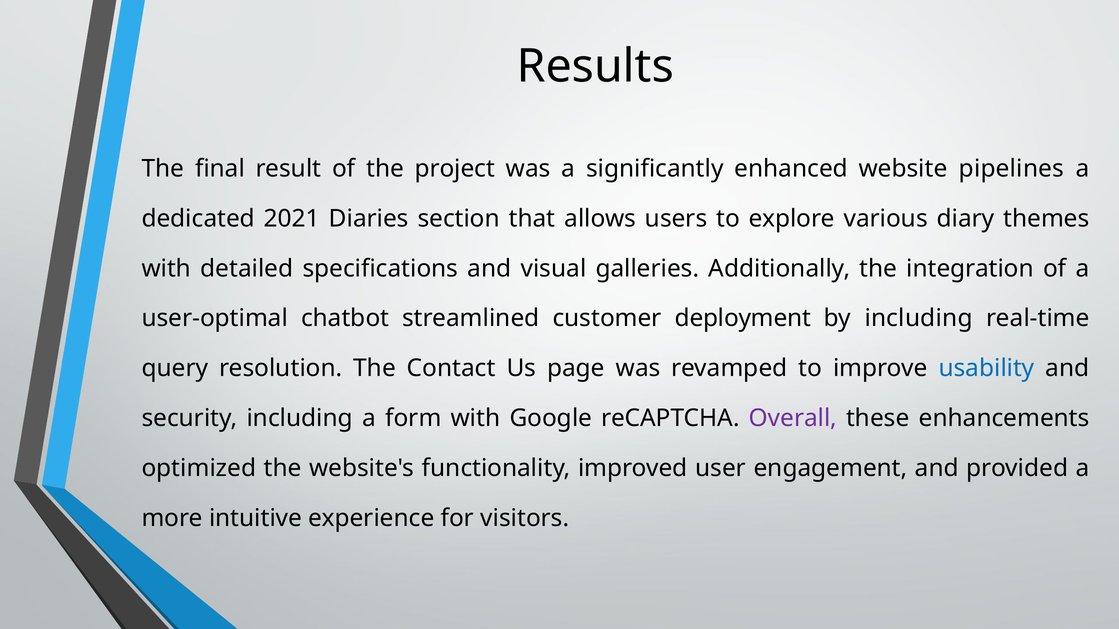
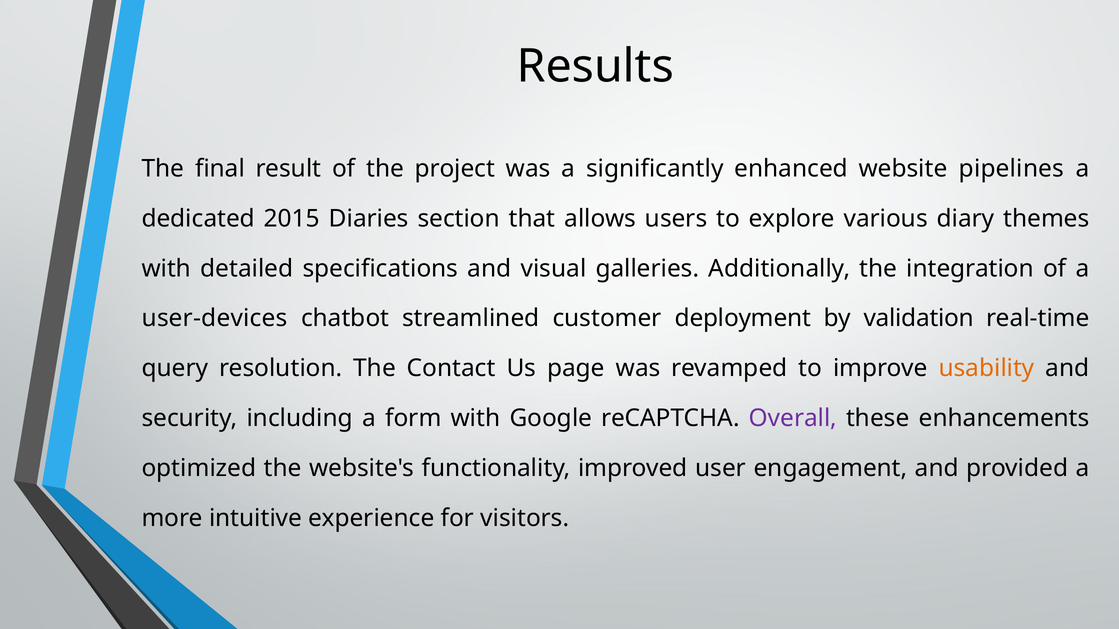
2021: 2021 -> 2015 (292, 219)
user-optimal: user-optimal -> user-devices (215, 319)
by including: including -> validation (919, 319)
usability colour: blue -> orange (987, 369)
